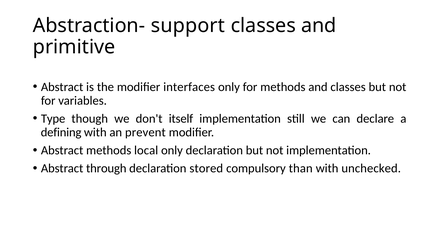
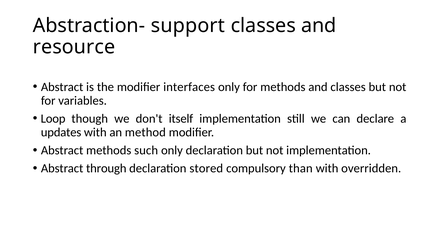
primitive: primitive -> resource (74, 47)
Type: Type -> Loop (53, 118)
defining: defining -> updates (61, 132)
prevent: prevent -> method (145, 132)
local: local -> such (146, 150)
unchecked: unchecked -> overridden (371, 168)
